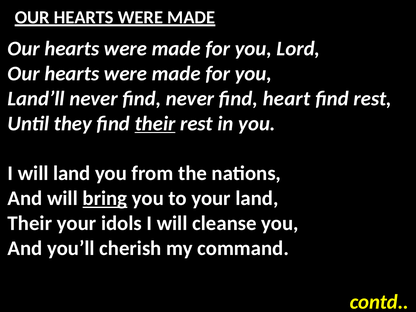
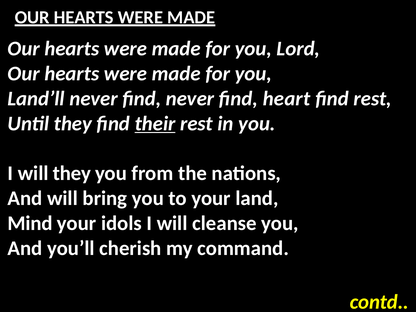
will land: land -> they (72, 173)
bring underline: present -> none (105, 198)
Their: Their -> Mind (30, 223)
